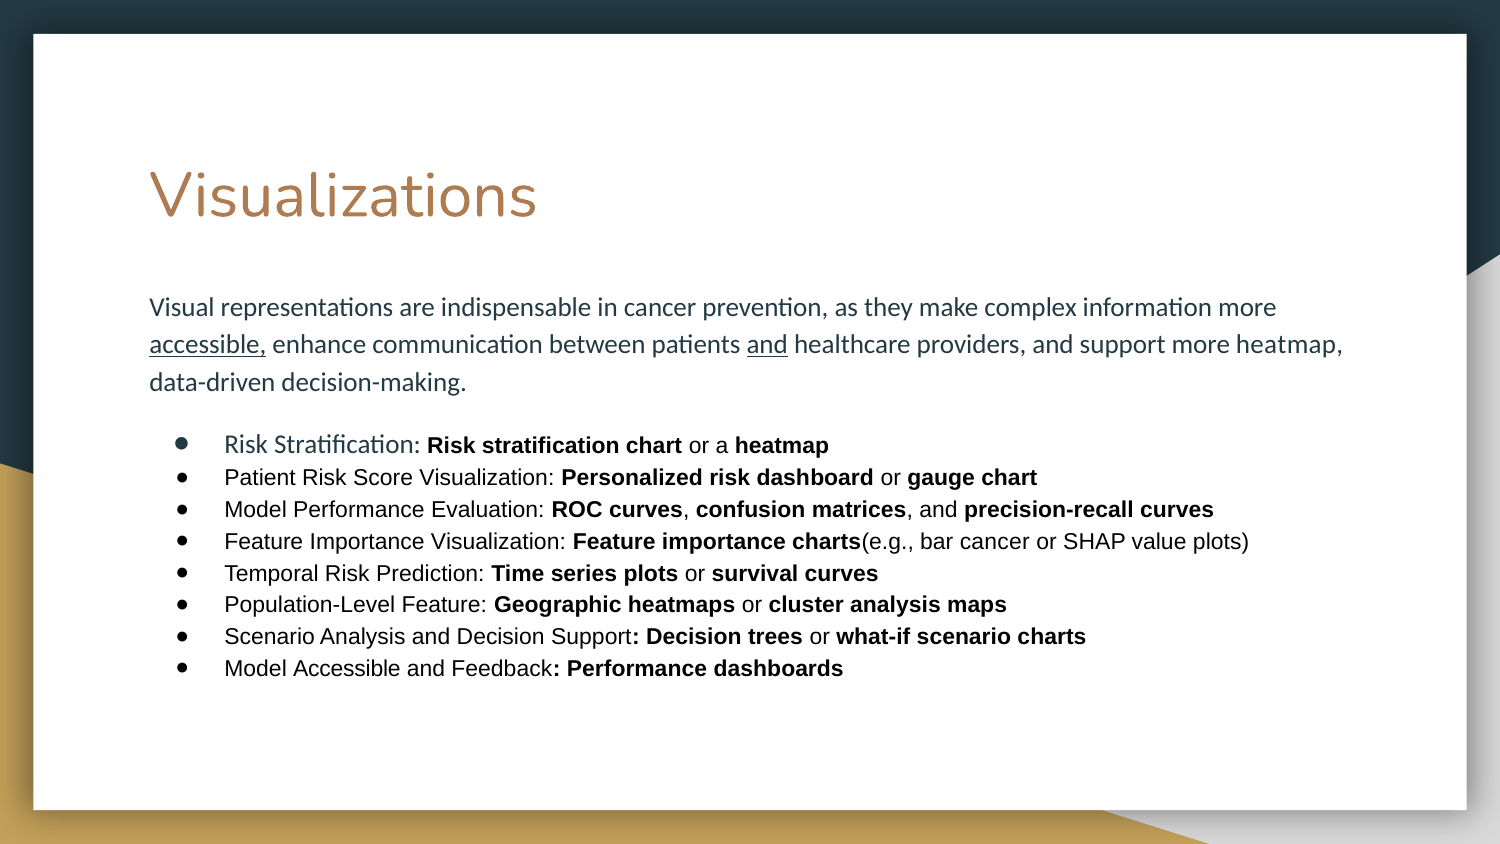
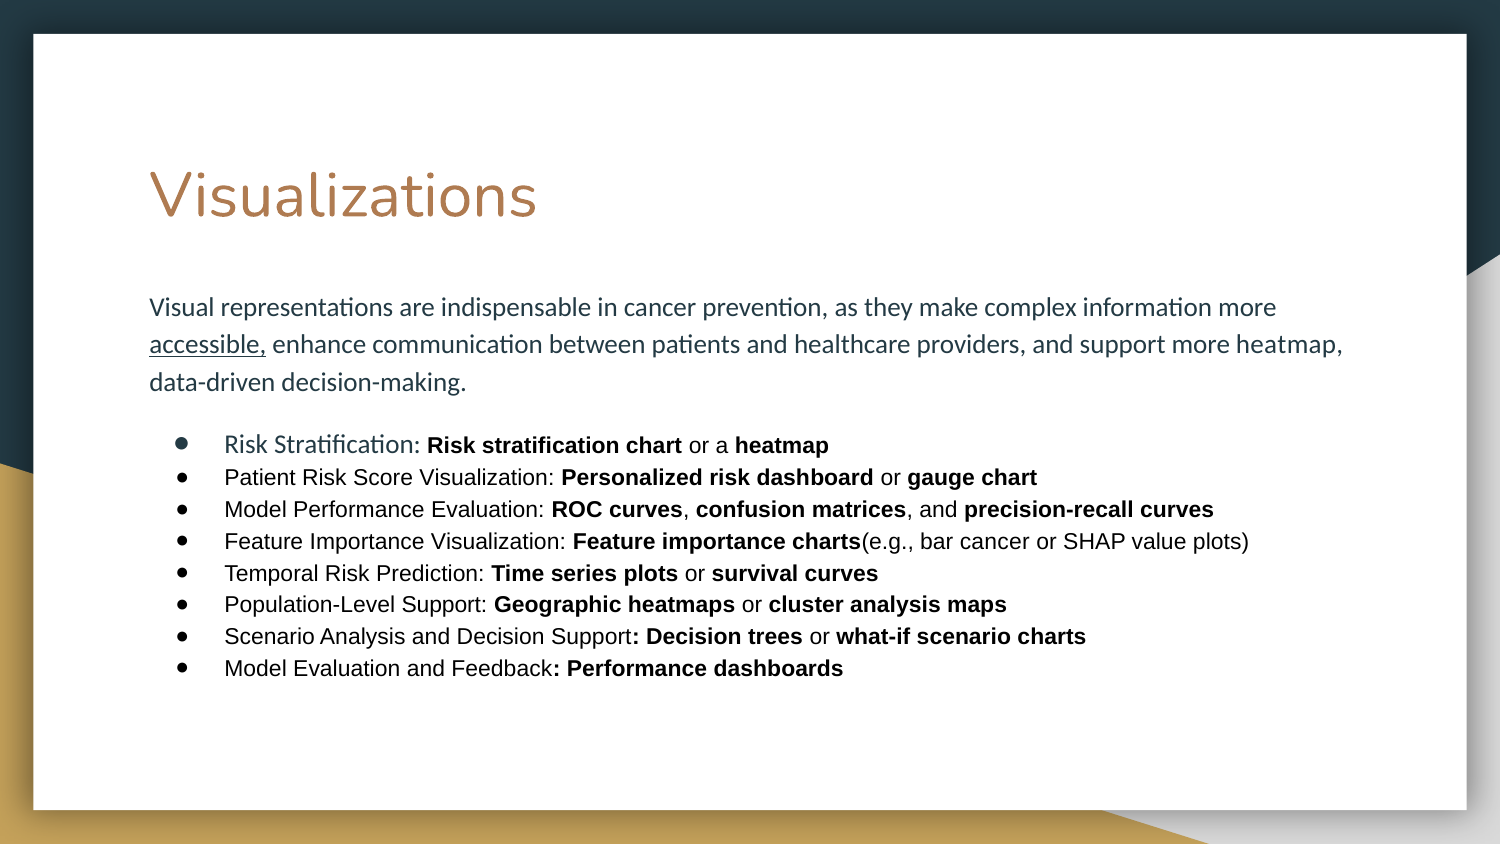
and underline: present -> none (767, 345)
Population-Level Feature: Feature -> Support (444, 605)
Model Accessible: Accessible -> Evaluation (347, 668)
